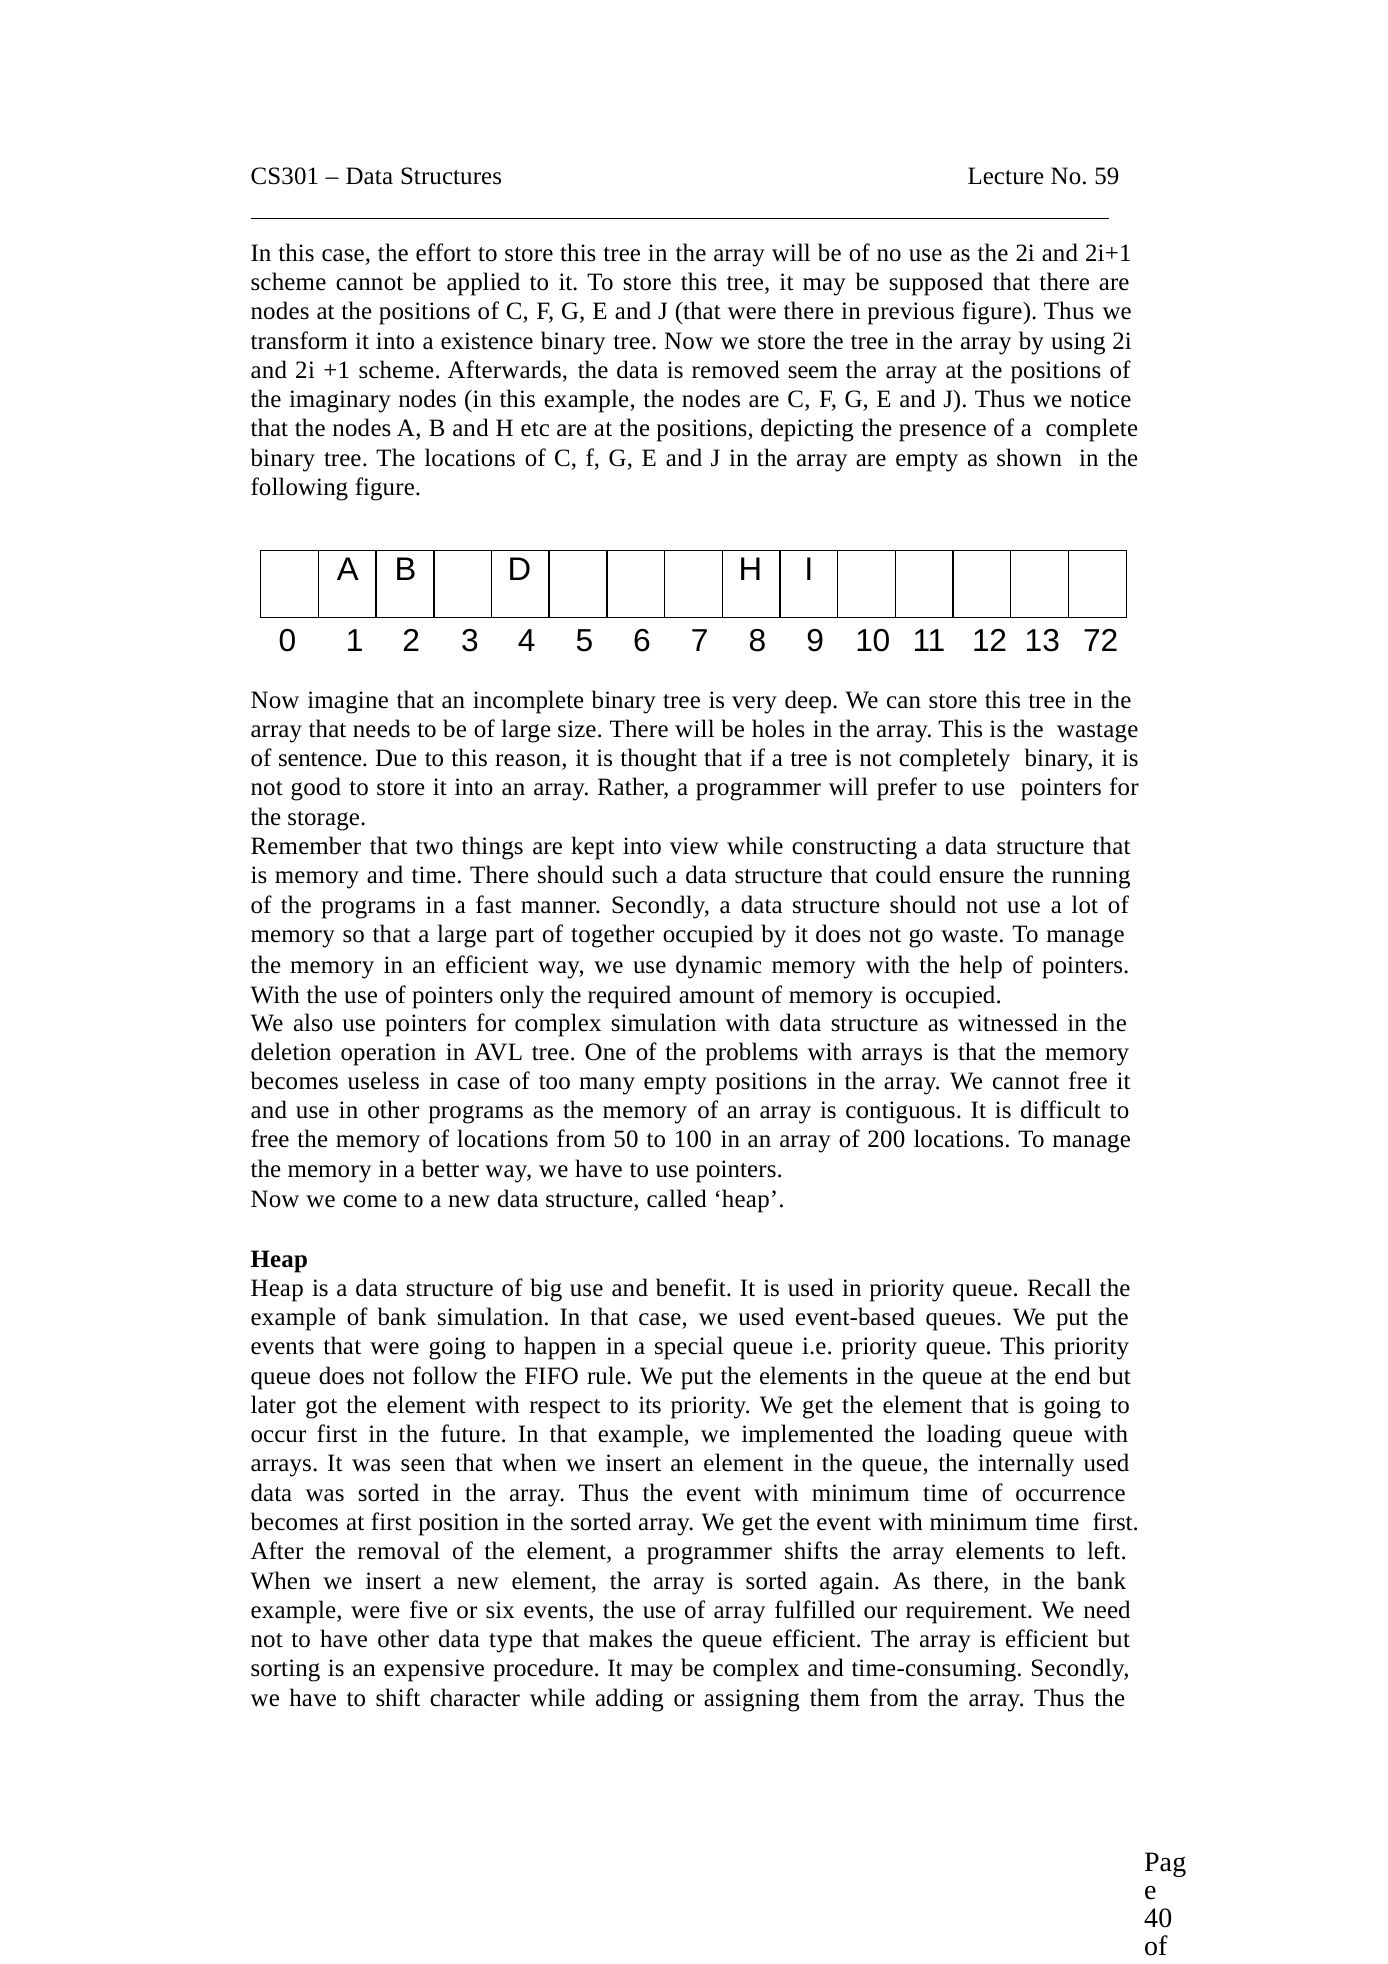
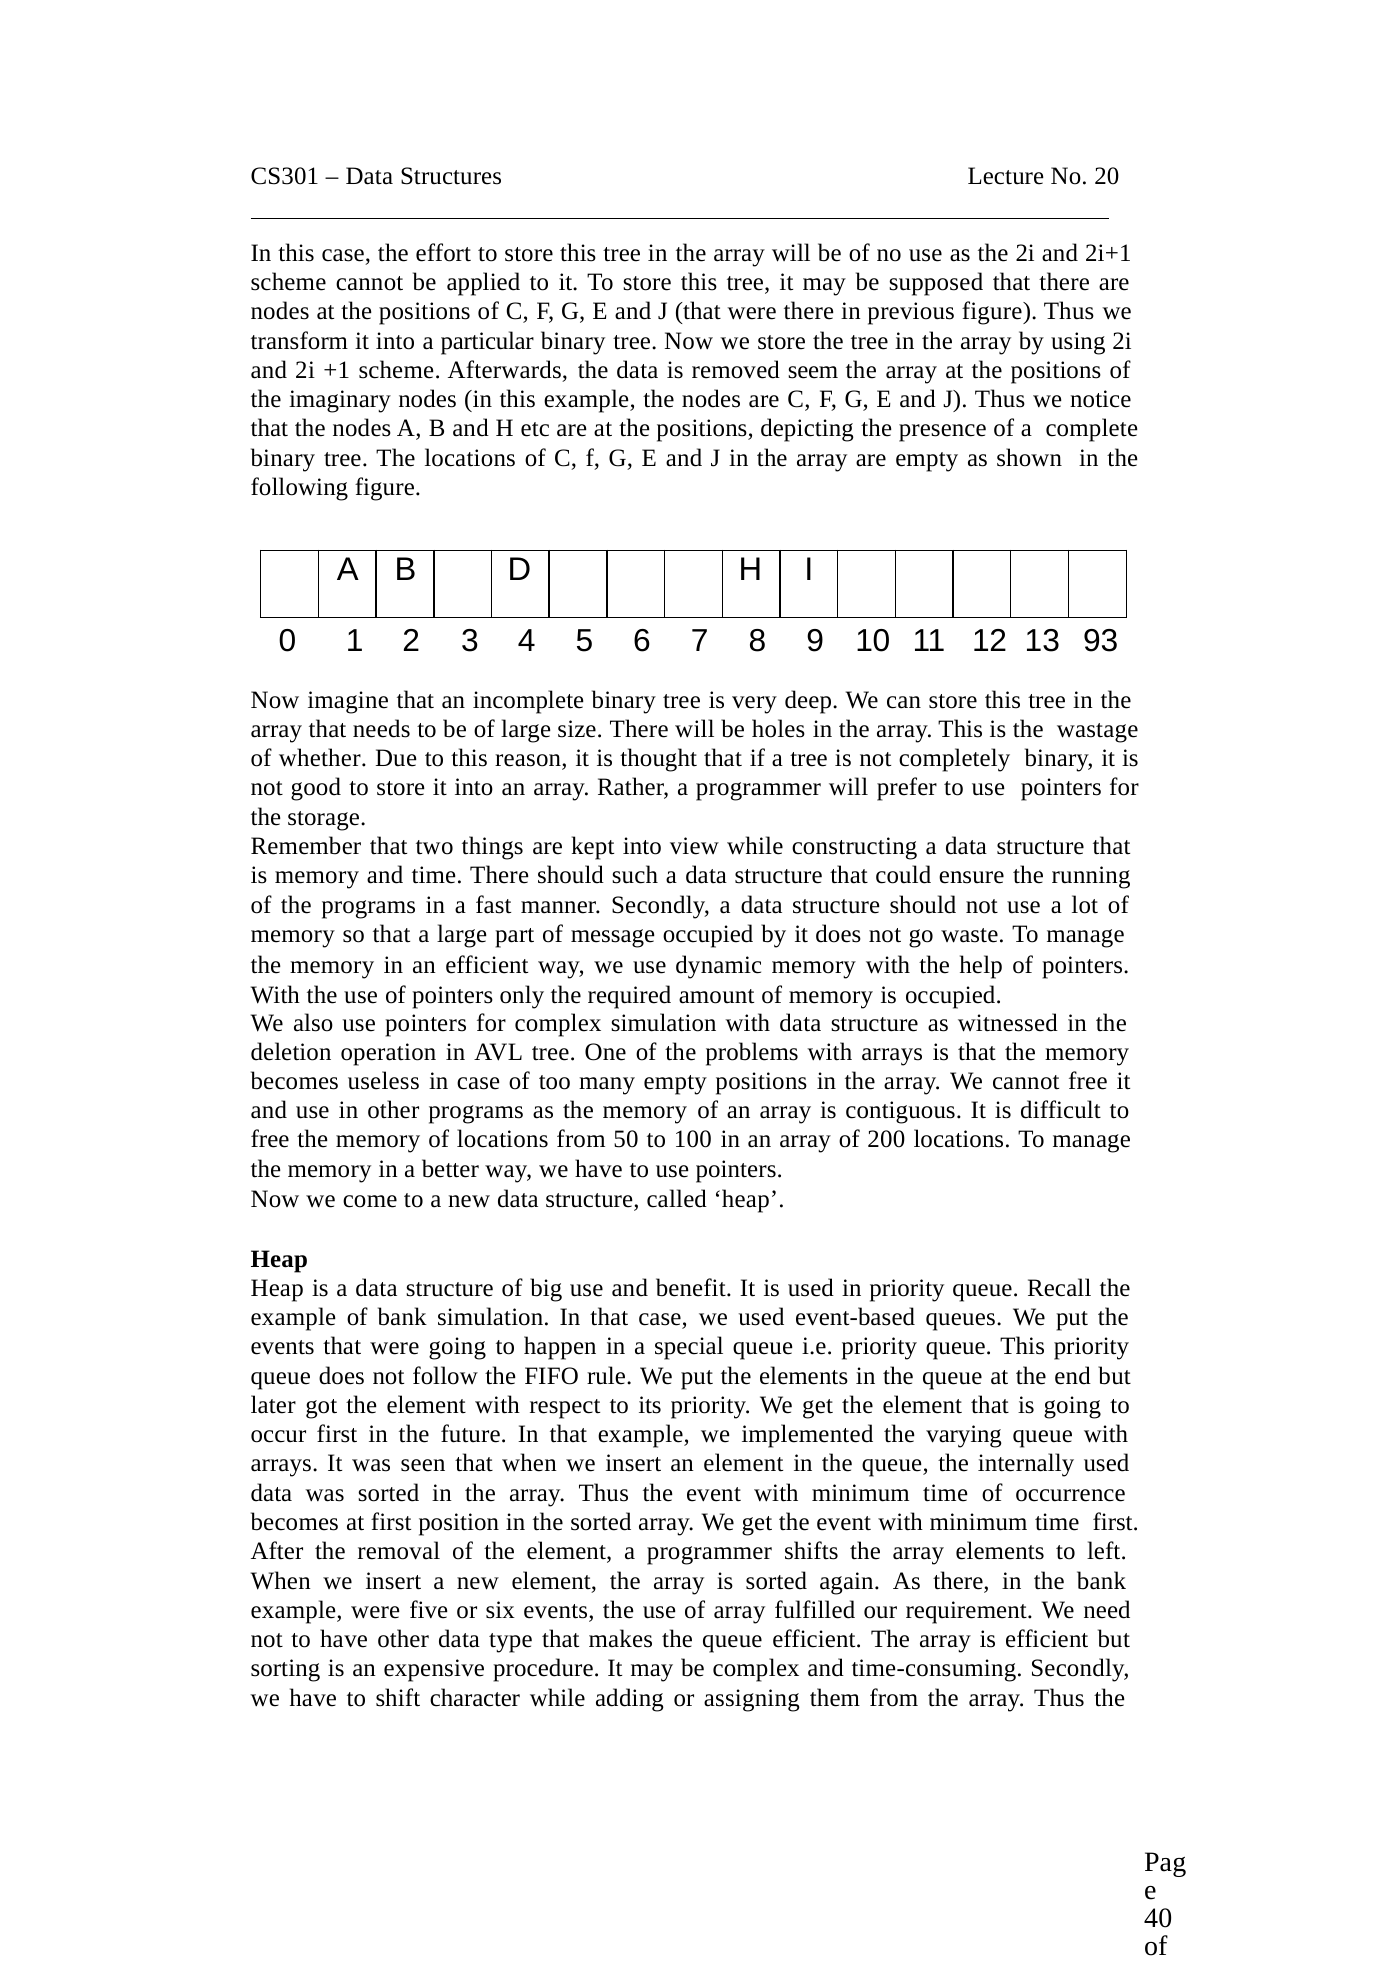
59: 59 -> 20 (1107, 176)
existence: existence -> particular (487, 341)
72: 72 -> 93 (1101, 642)
sentence: sentence -> whether (323, 759)
together: together -> message (613, 934)
loading: loading -> varying (964, 1435)
